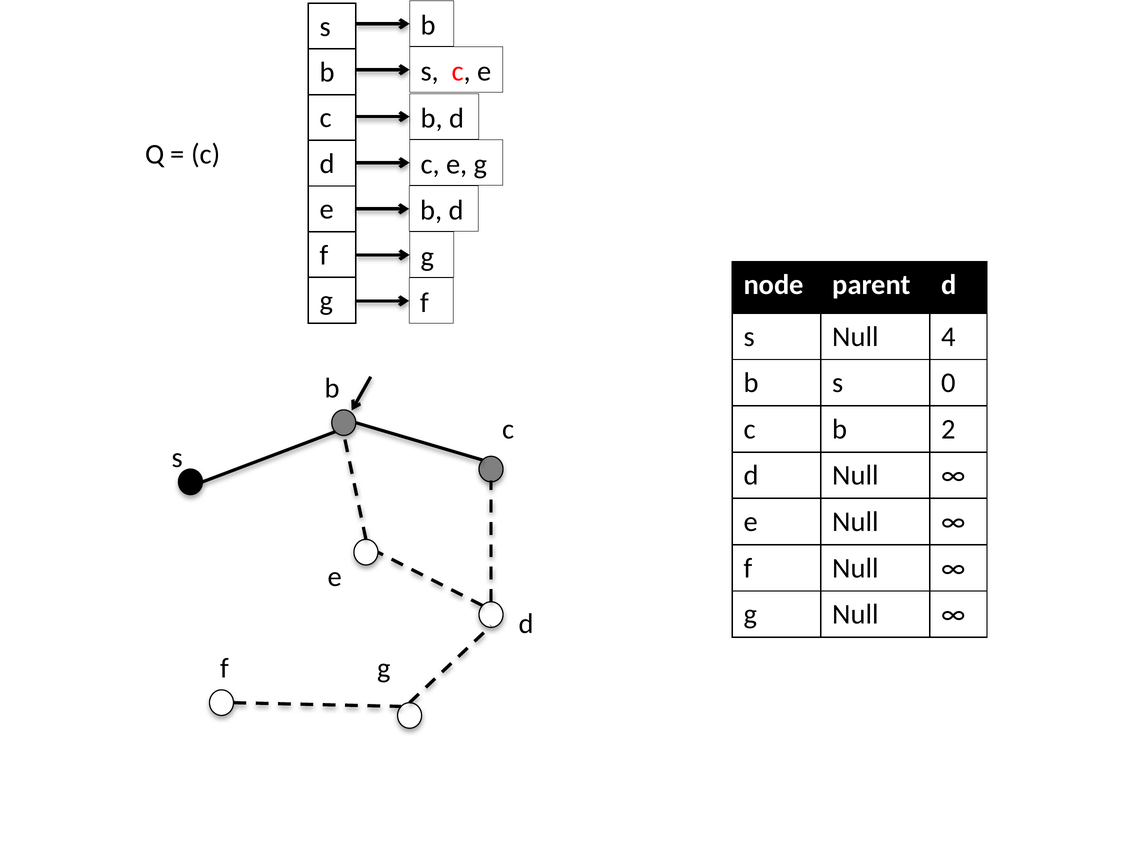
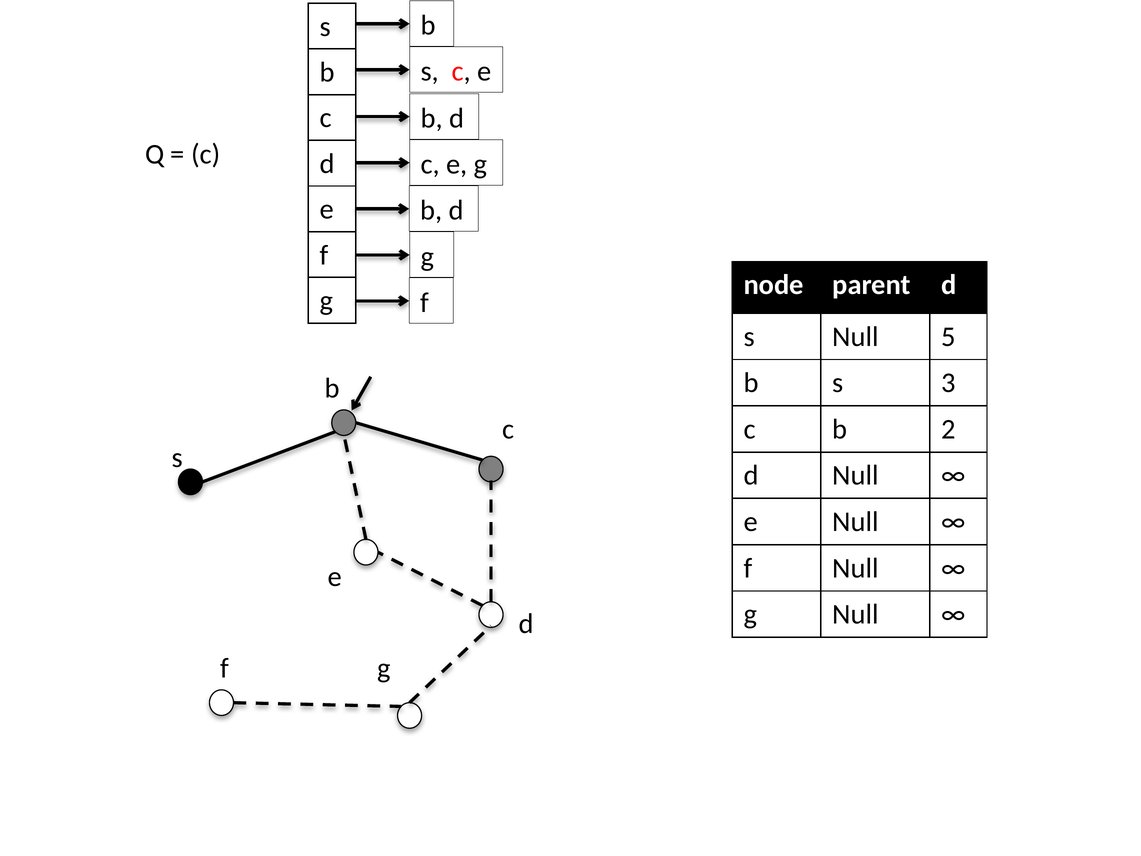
4: 4 -> 5 (948, 337)
0: 0 -> 3 (948, 383)
